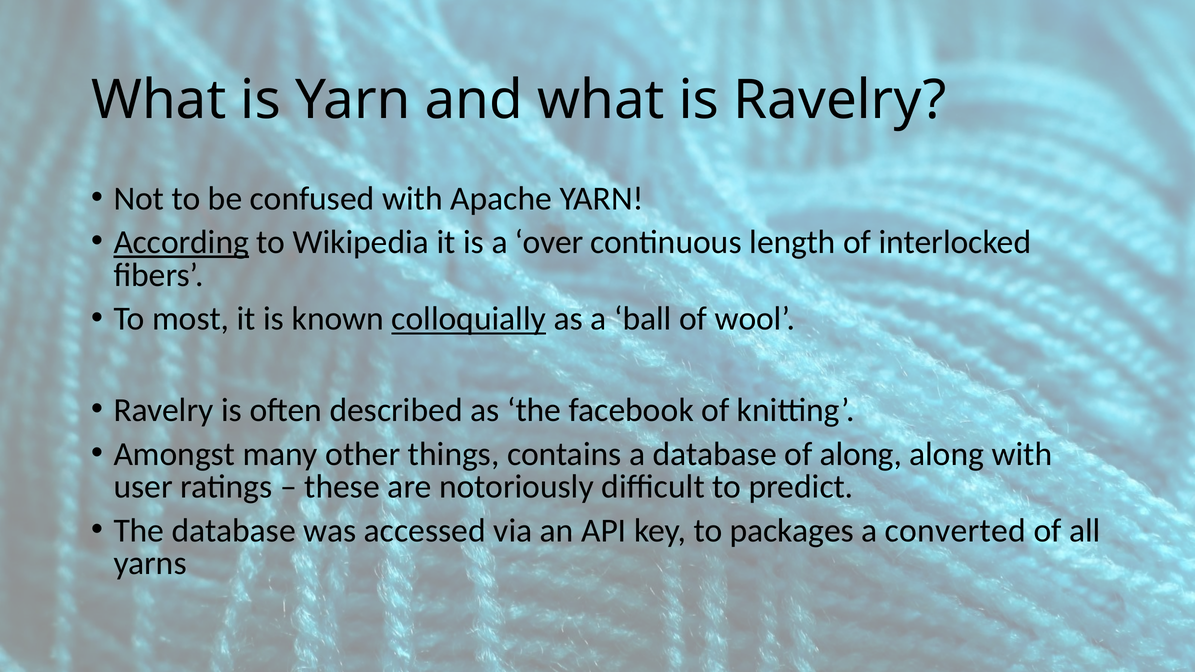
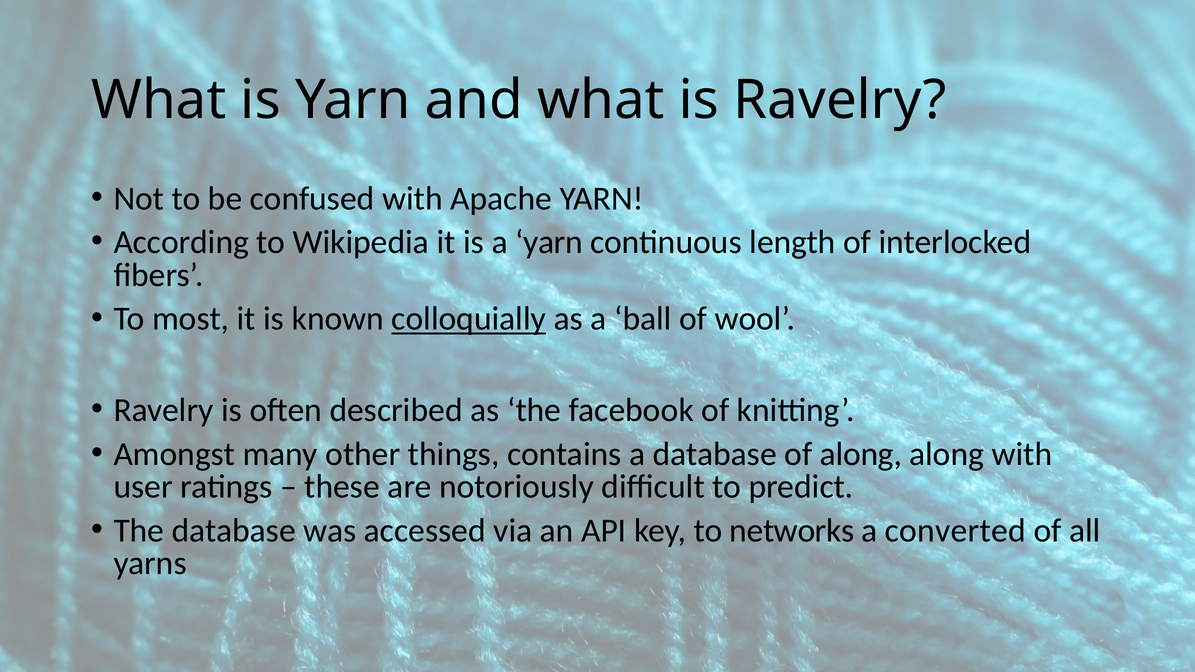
According underline: present -> none (181, 242)
a over: over -> yarn (549, 242)
packages: packages -> networks (792, 531)
